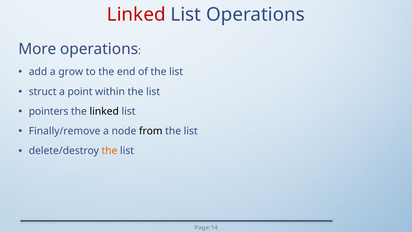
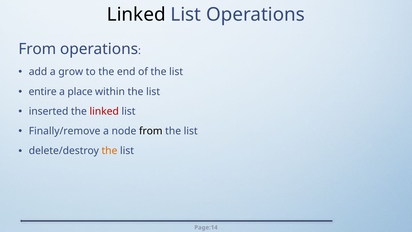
Linked colour: red -> black (136, 14)
More: More -> From (37, 49)
struct: struct -> entire (43, 92)
point: point -> place (80, 92)
pointers: pointers -> inserted (49, 111)
linked colour: black -> red (104, 111)
